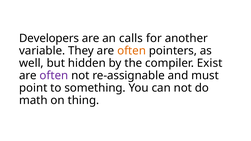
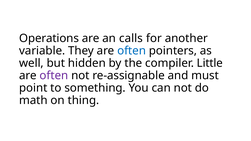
Developers: Developers -> Operations (49, 38)
often colour: orange -> blue (132, 51)
Exist: Exist -> Little (210, 63)
